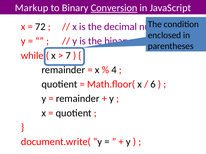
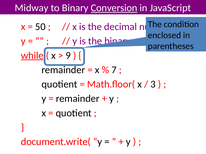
Markup: Markup -> Midway (32, 8)
72: 72 -> 50 (40, 27)
while underline: none -> present (32, 56)
7: 7 -> 9 (68, 56)
4: 4 -> 7 (114, 70)
6: 6 -> 3 (153, 84)
